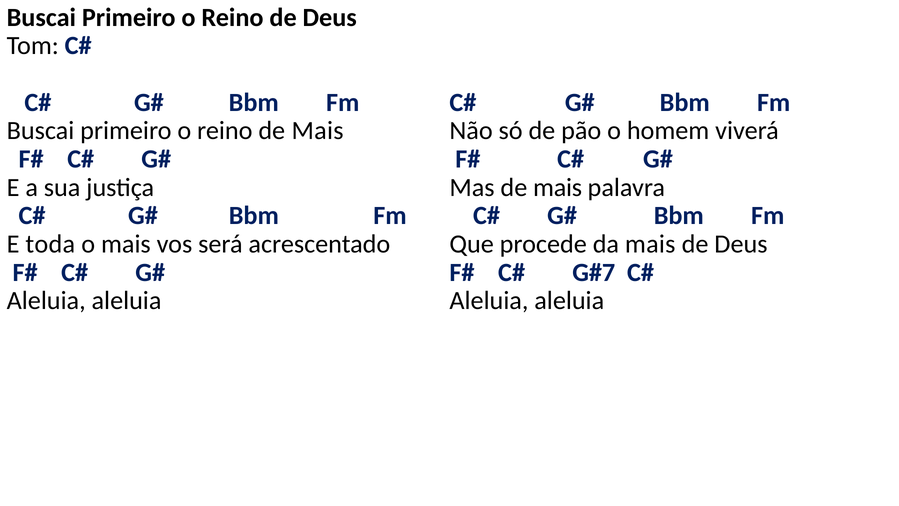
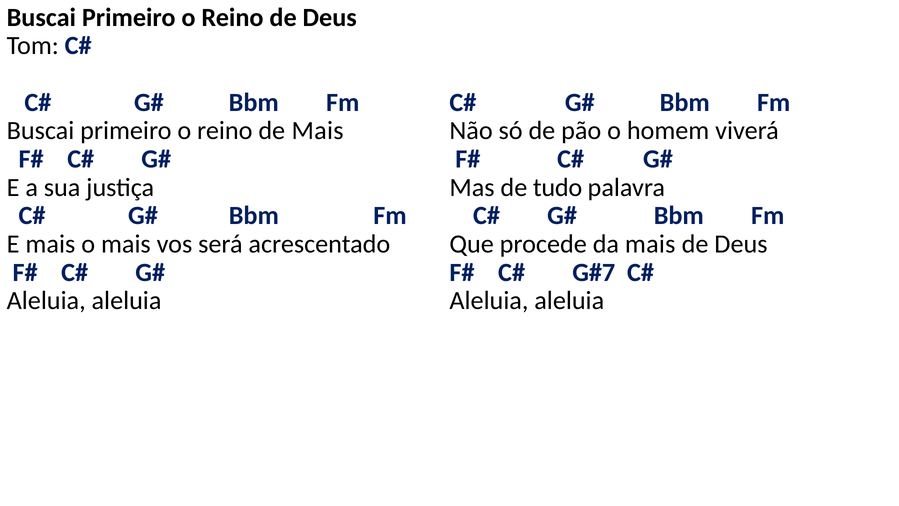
Mas de mais: mais -> tudo (558, 187)
E toda: toda -> mais (50, 244)
